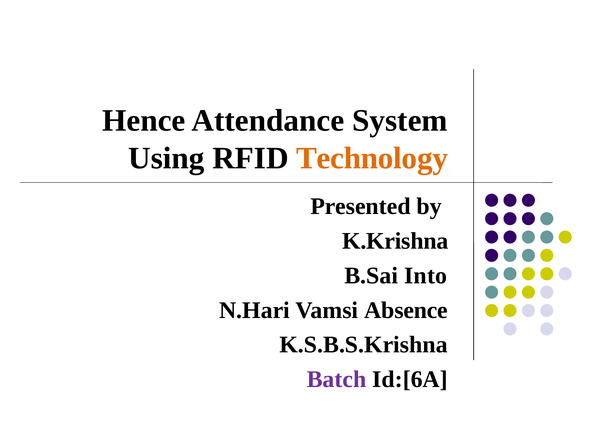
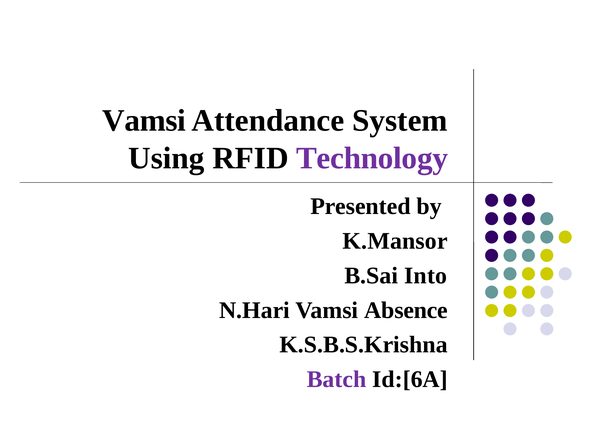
Hence: Hence -> Vamsi (144, 121)
Technology colour: orange -> purple (372, 158)
K.Krishna: K.Krishna -> K.Mansor (395, 241)
